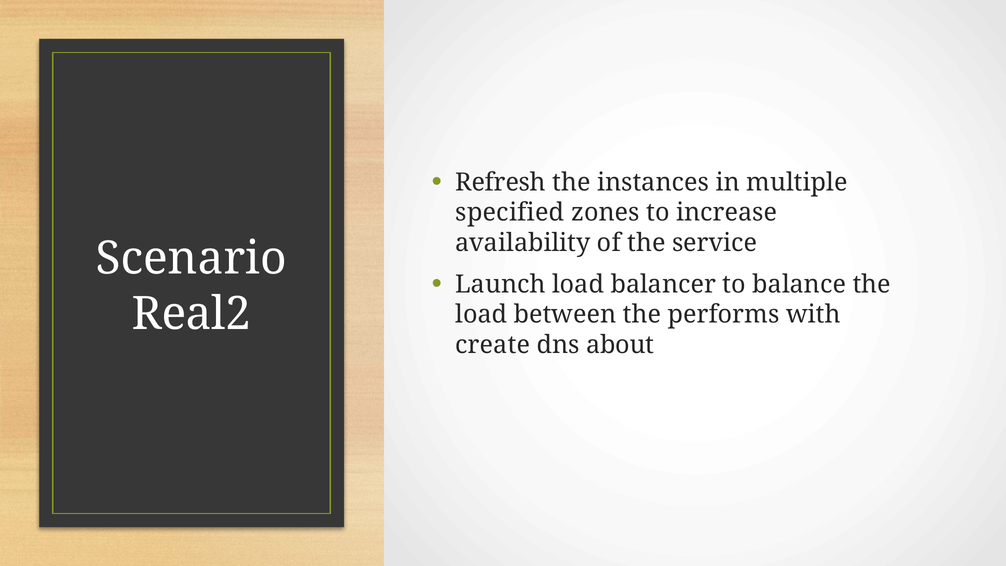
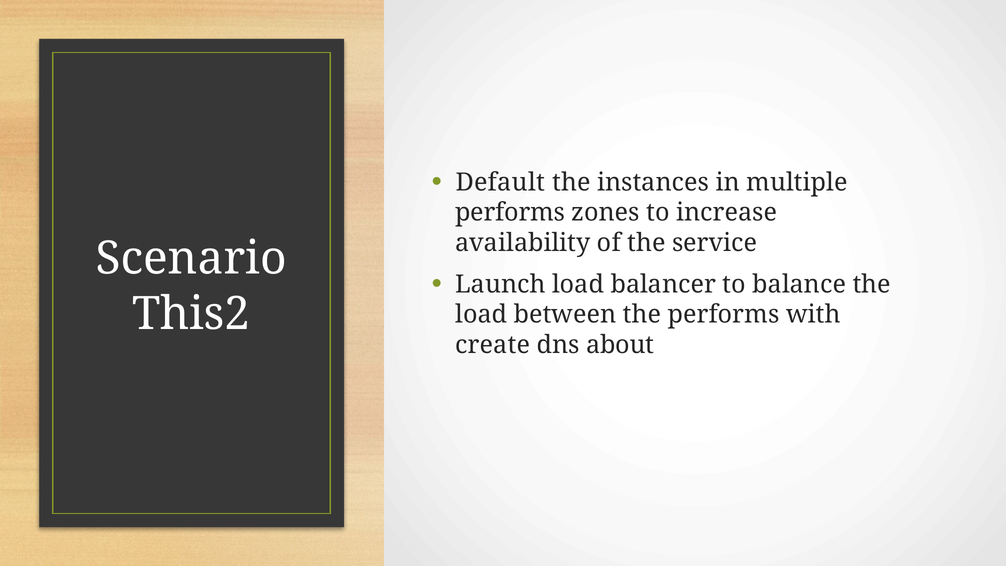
Refresh: Refresh -> Default (500, 182)
specified: specified -> performs (510, 213)
Real2: Real2 -> This2 (191, 314)
